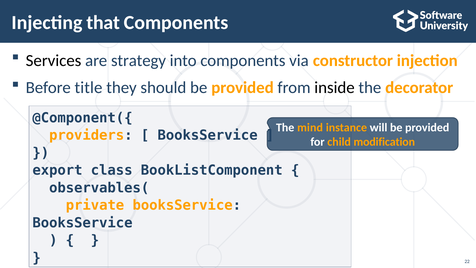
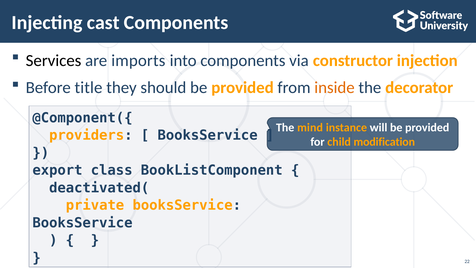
that: that -> cast (103, 23)
strategy: strategy -> imports (138, 60)
inside colour: black -> orange (335, 88)
observables(: observables( -> deactivated( (99, 188)
